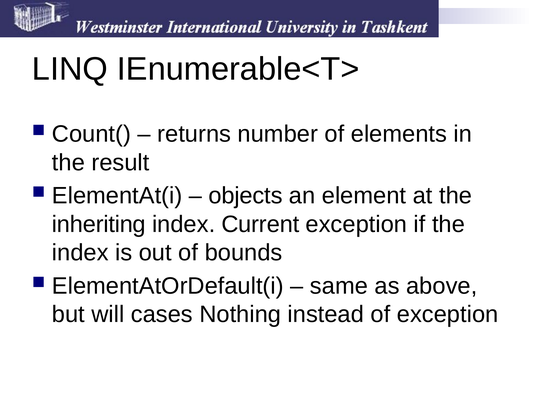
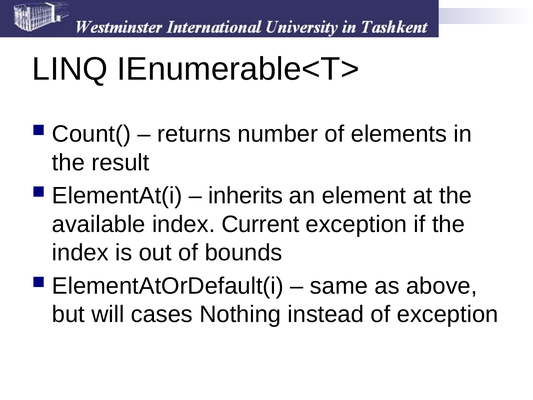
objects: objects -> inherits (246, 196)
inheriting: inheriting -> available (99, 224)
